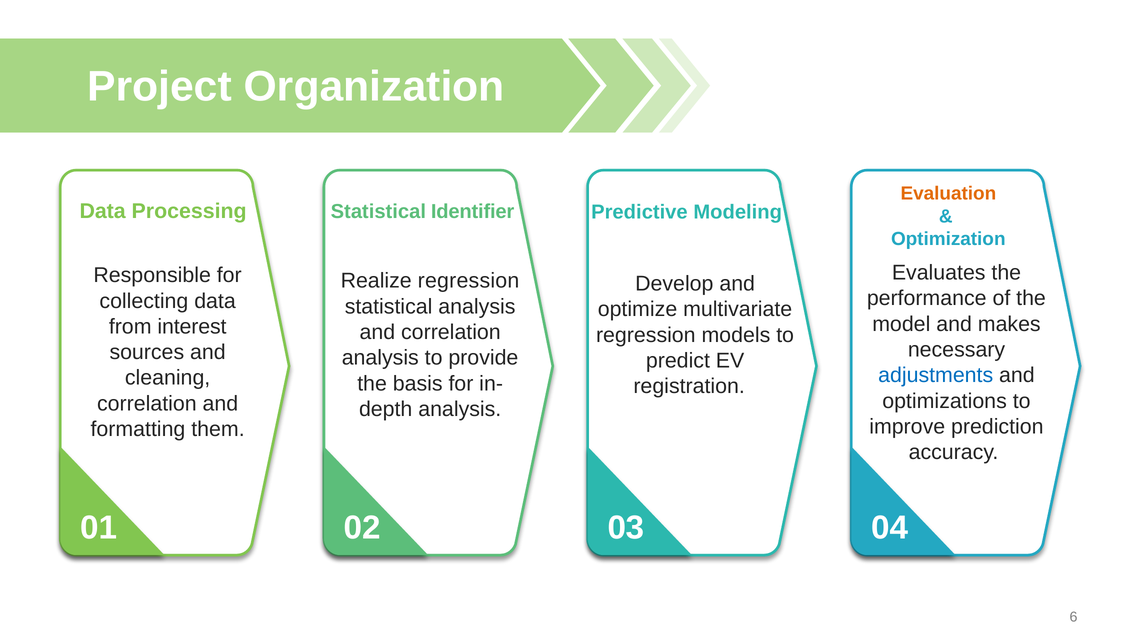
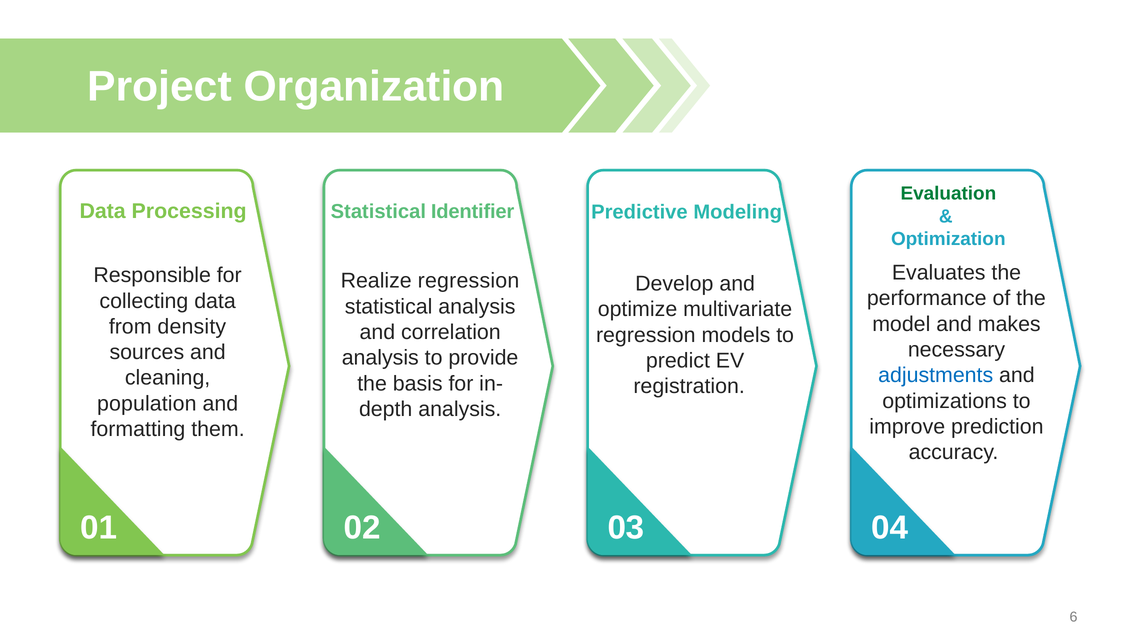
Evaluation colour: orange -> green (948, 193)
interest: interest -> density (192, 326)
correlation: correlation -> population (147, 403)
